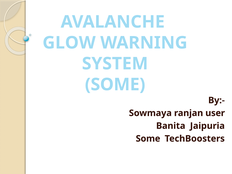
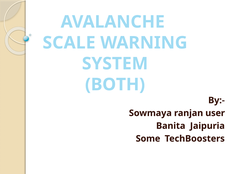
GLOW: GLOW -> SCALE (69, 43)
SOME: SOME -> BOTH (115, 85)
